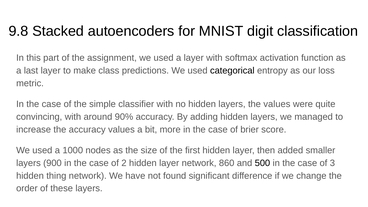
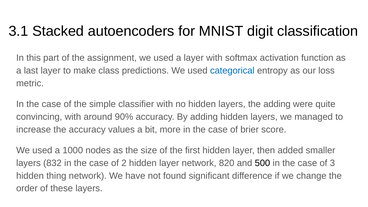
9.8: 9.8 -> 3.1 (18, 31)
categorical colour: black -> blue (232, 71)
the values: values -> adding (277, 104)
900: 900 -> 832 (52, 163)
860: 860 -> 820 (227, 163)
